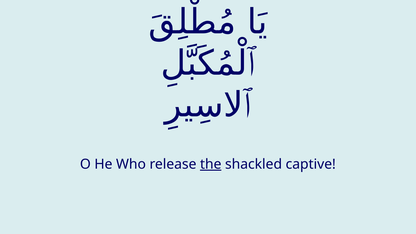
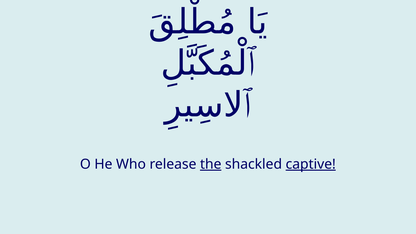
captive underline: none -> present (311, 164)
